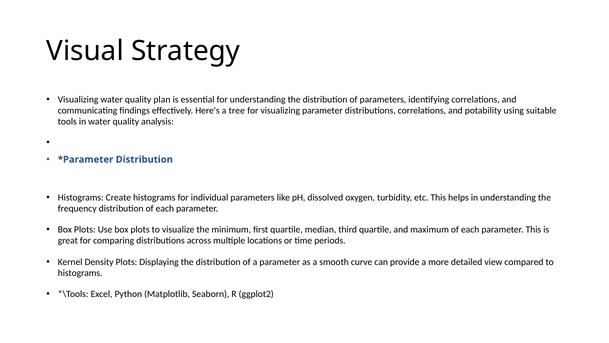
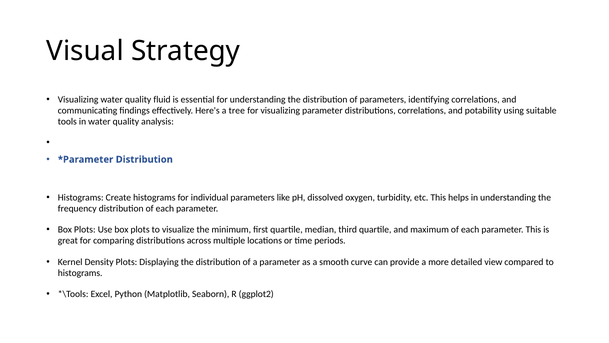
plan: plan -> fluid (162, 99)
